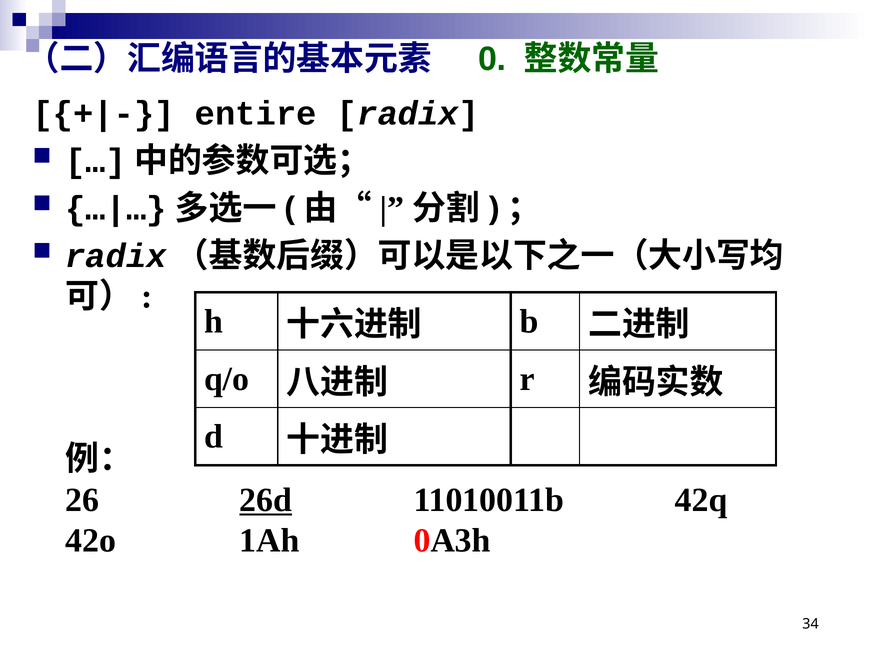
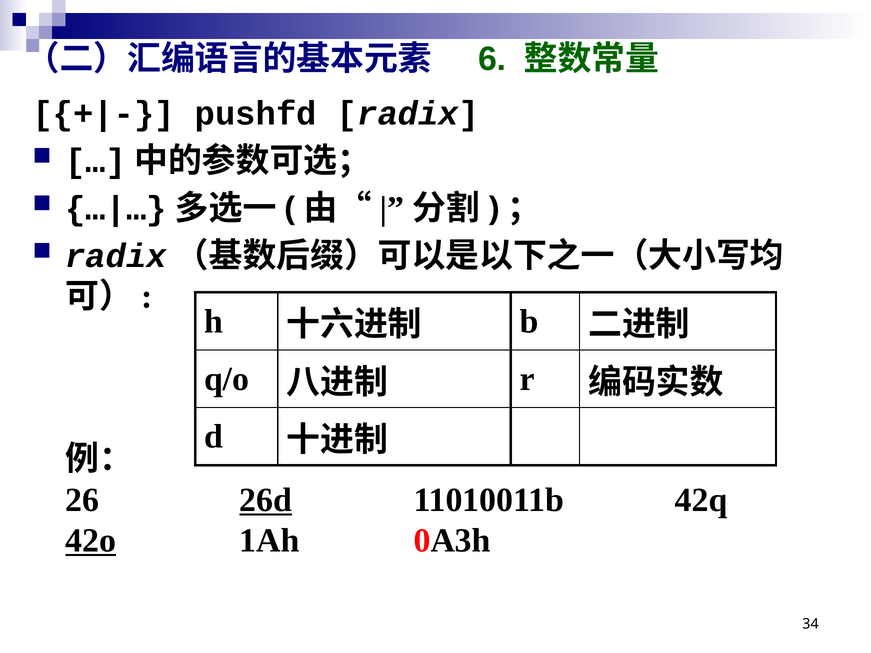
0: 0 -> 6 (492, 59)
entire: entire -> pushfd (256, 114)
42o underline: none -> present (91, 541)
